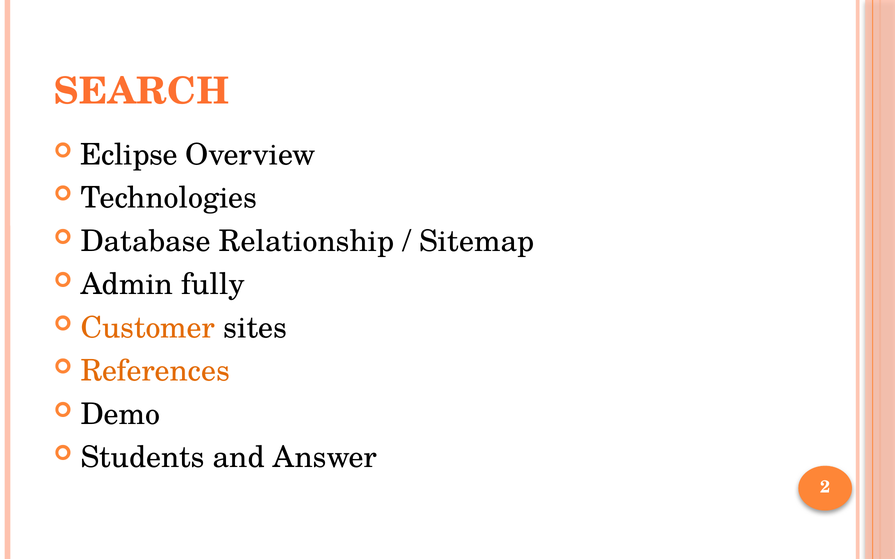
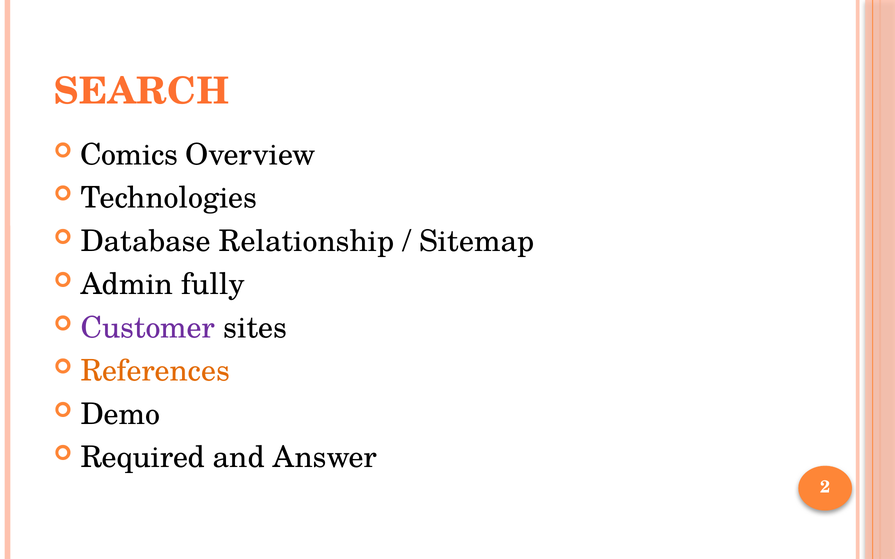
Eclipse: Eclipse -> Comics (129, 155)
Customer colour: orange -> purple (148, 328)
Students: Students -> Required (143, 458)
